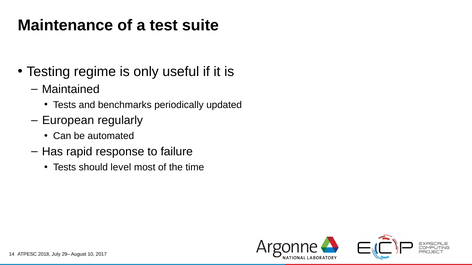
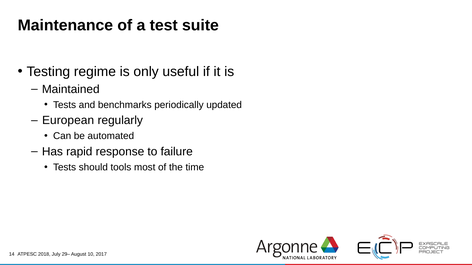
level: level -> tools (121, 168)
